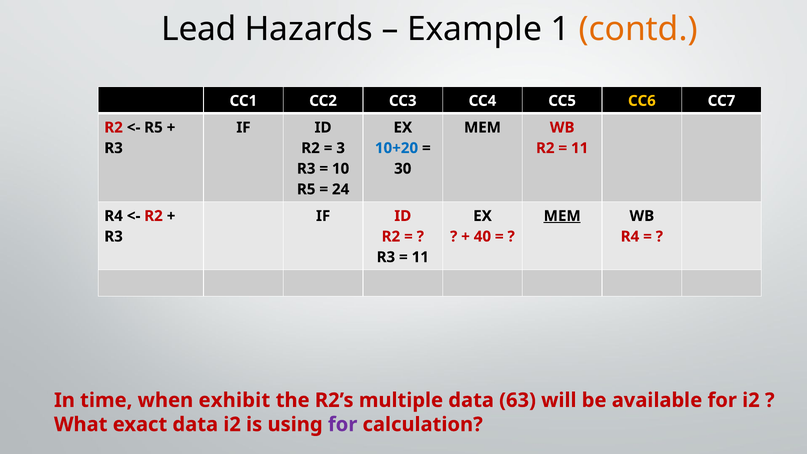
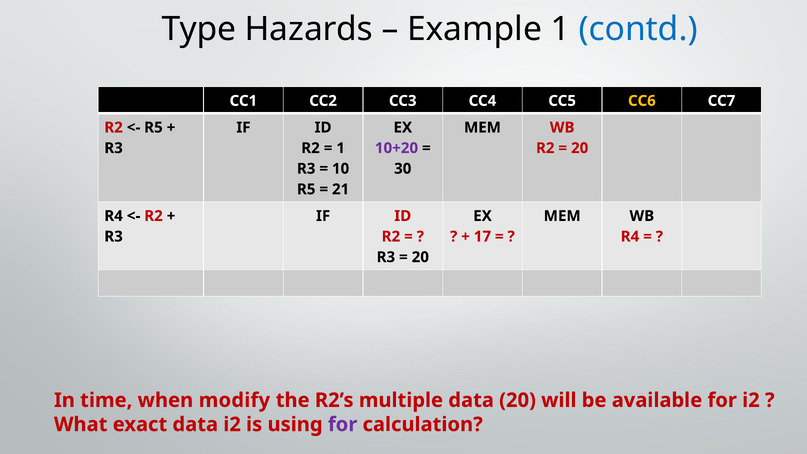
Lead: Lead -> Type (199, 29)
contd colour: orange -> blue (638, 29)
3: 3 -> 1 (341, 148)
10+20 colour: blue -> purple (397, 148)
11: 11 -> 20 (580, 148)
24: 24 -> 21 (341, 189)
MEM underline: present -> none (562, 216)
40: 40 -> 17 (482, 237)
11: 11 -> 20 (420, 257)
exhibit: exhibit -> modify (234, 400)
data 63: 63 -> 20 (518, 400)
